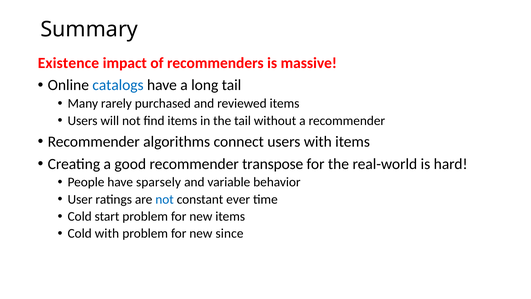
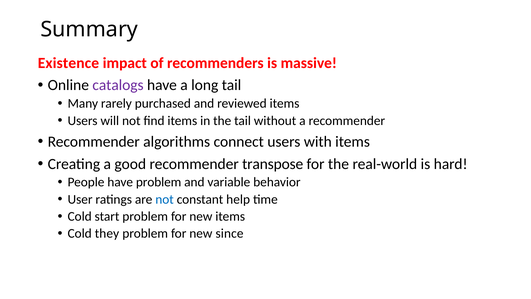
catalogs colour: blue -> purple (118, 85)
have sparsely: sparsely -> problem (159, 182)
ever: ever -> help (238, 199)
Cold with: with -> they (107, 233)
